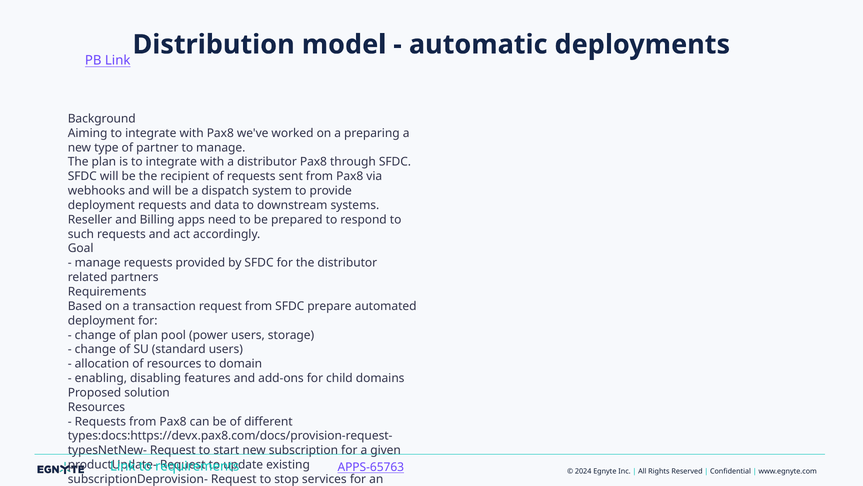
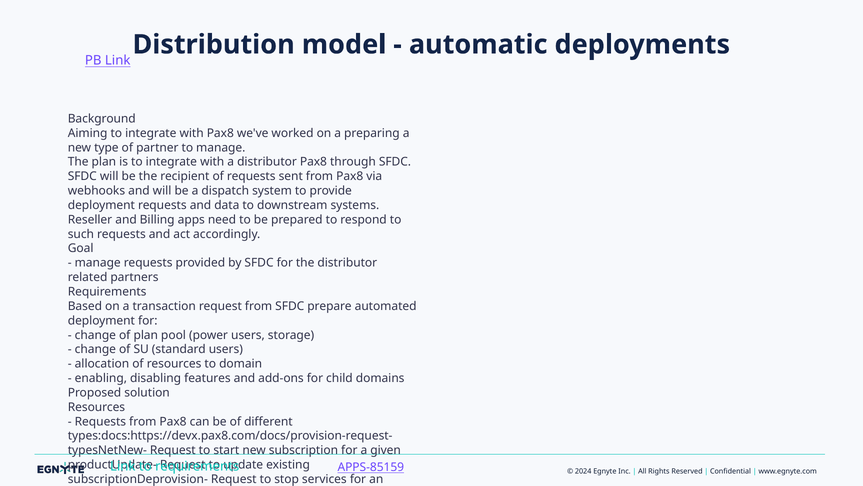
APPS-65763: APPS-65763 -> APPS-85159 (371, 467)
